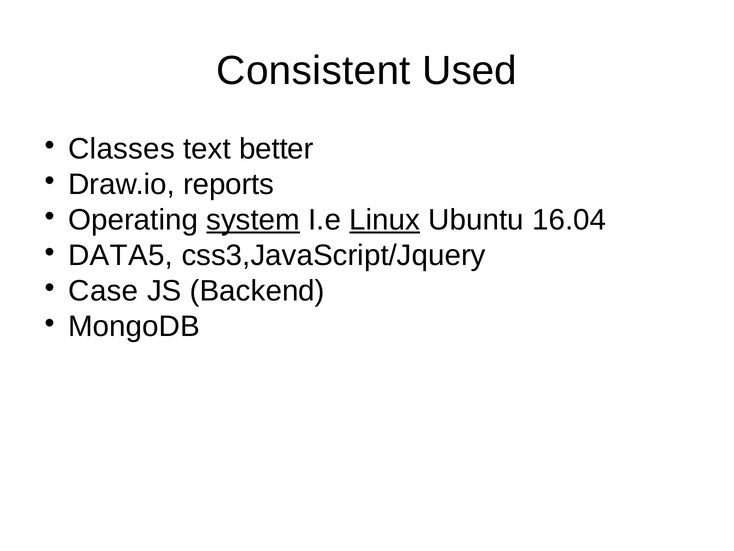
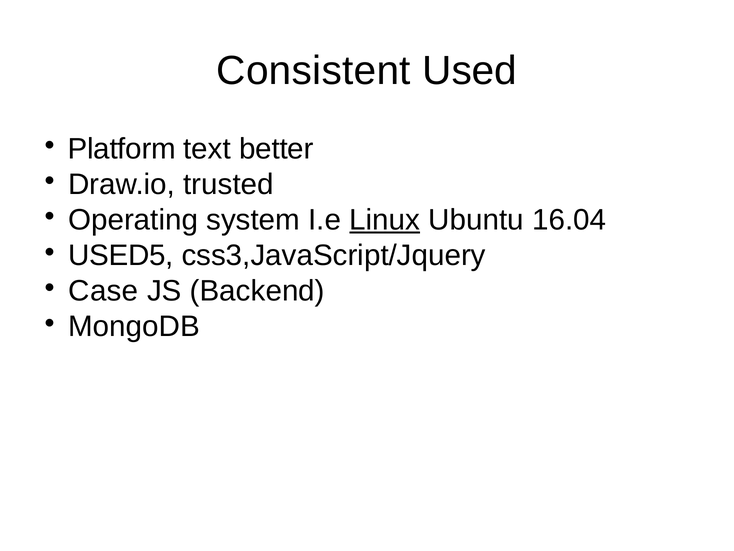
Classes: Classes -> Platform (122, 149)
reports: reports -> trusted (228, 184)
system underline: present -> none (253, 220)
DATA5: DATA5 -> USED5 (121, 255)
